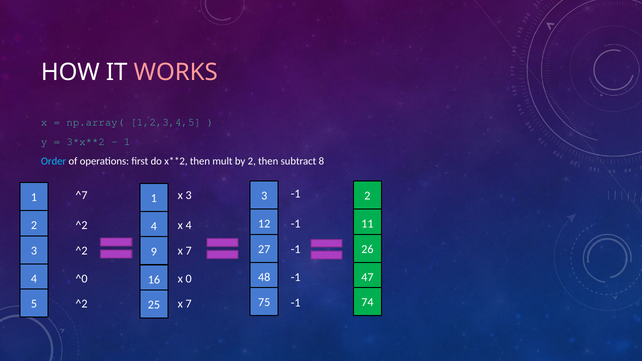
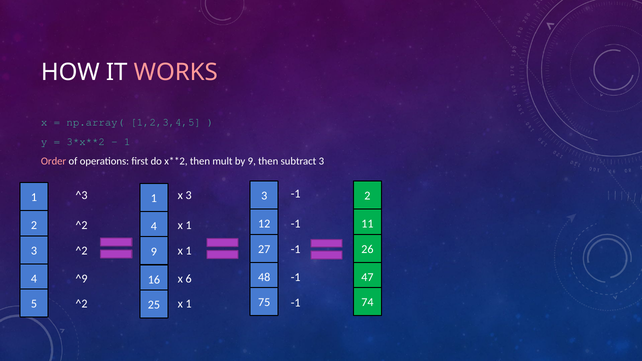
Order colour: light blue -> pink (54, 161)
by 2: 2 -> 9 (252, 161)
subtract 8: 8 -> 3 (321, 161)
^7: ^7 -> ^3 (82, 195)
4: 4 -> 1 (189, 225)
7: 7 -> 1 (189, 251)
^0: ^0 -> ^9 (82, 279)
0: 0 -> 6 (189, 279)
7: 7 -> 1 (189, 304)
